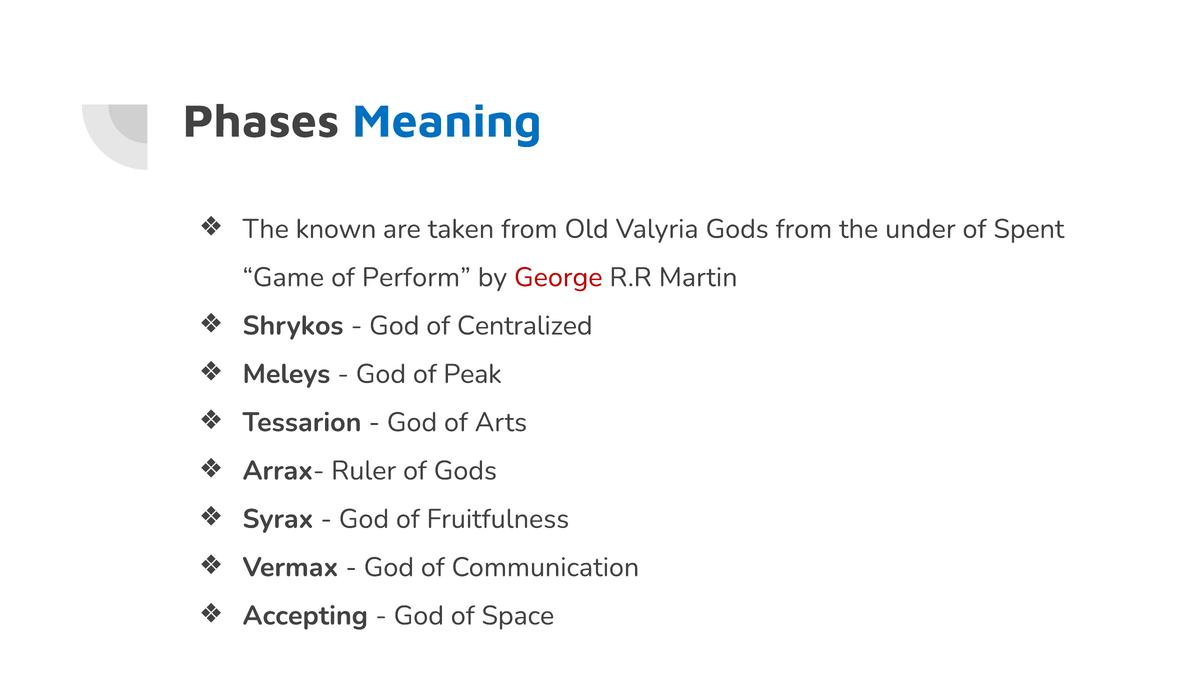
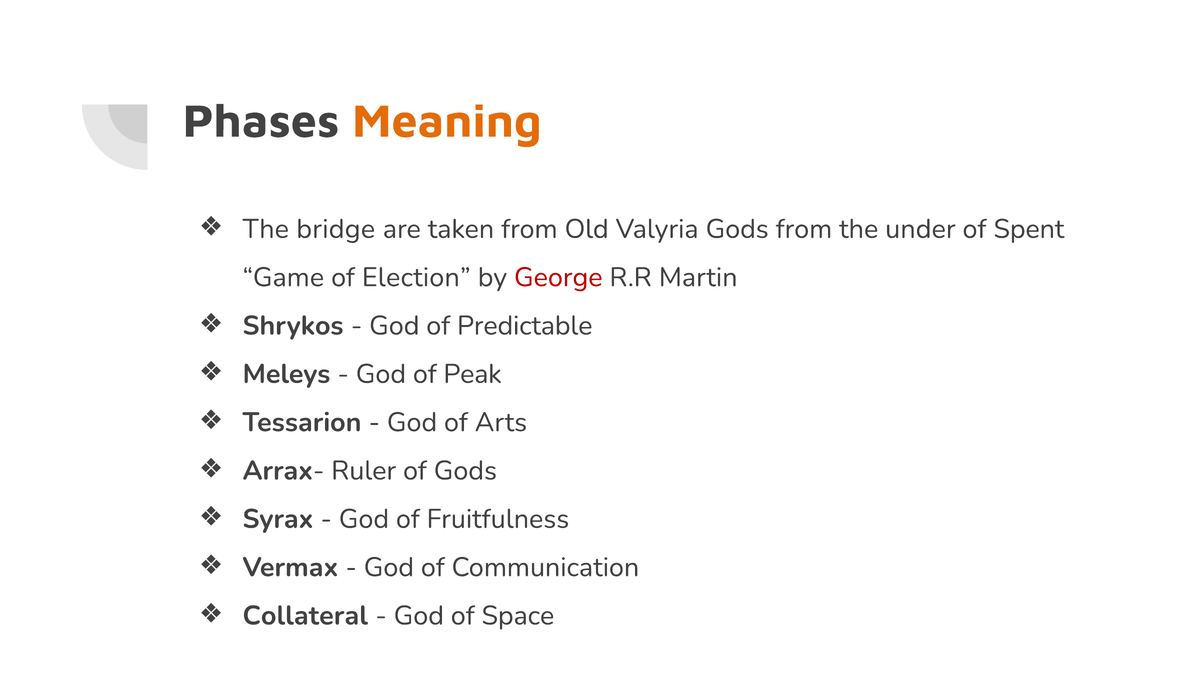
Meaning colour: blue -> orange (447, 121)
known: known -> bridge (336, 229)
Perform: Perform -> Election (416, 277)
Centralized: Centralized -> Predictable (525, 326)
Accepting: Accepting -> Collateral (305, 616)
